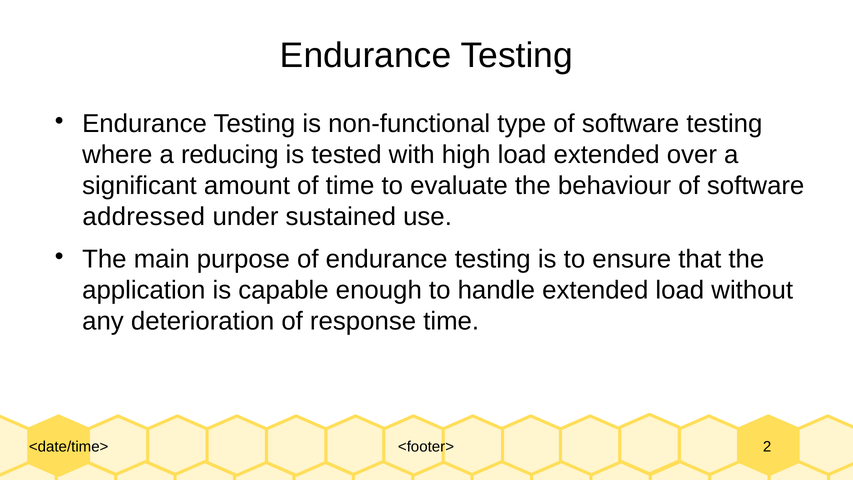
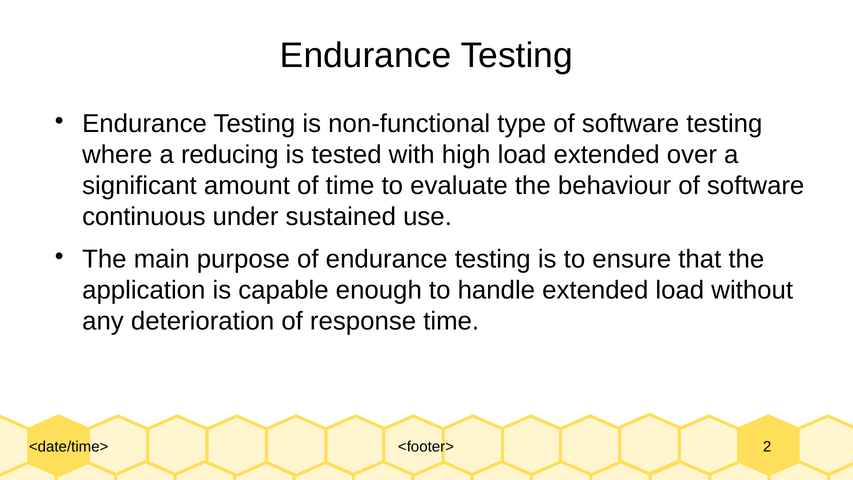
addressed: addressed -> continuous (144, 217)
